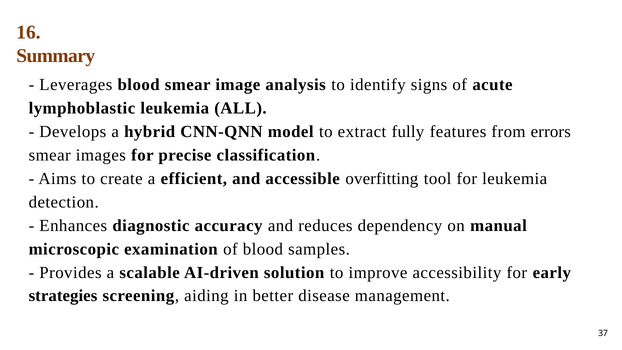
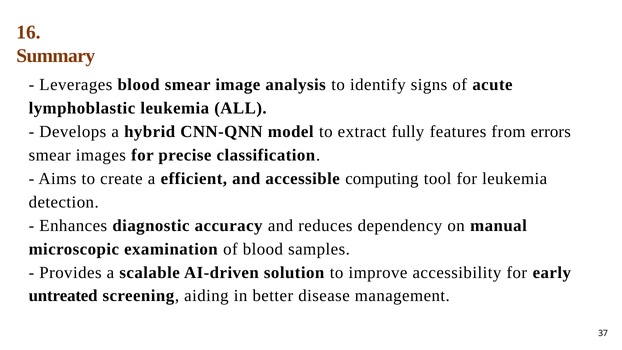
overfitting: overfitting -> computing (382, 179)
strategies: strategies -> untreated (63, 296)
